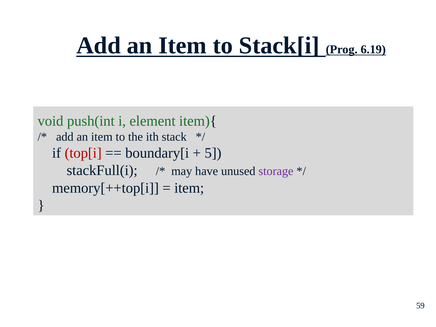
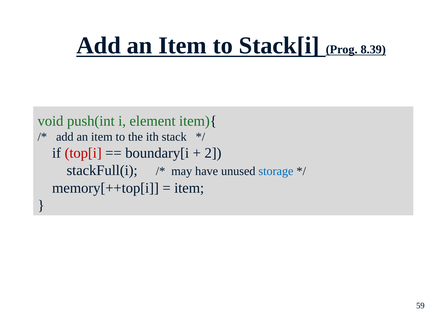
6.19: 6.19 -> 8.39 (373, 50)
5: 5 -> 2 (213, 153)
storage colour: purple -> blue (276, 171)
